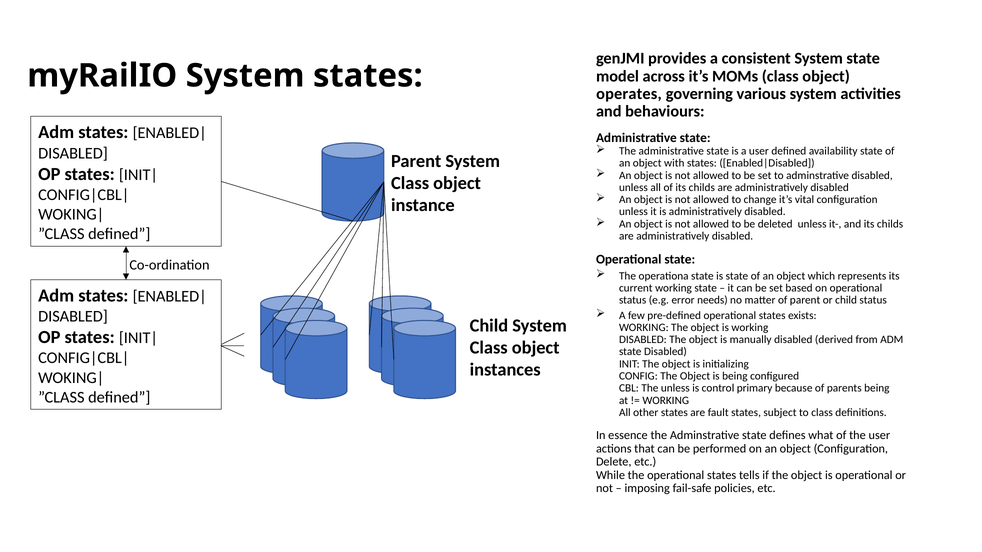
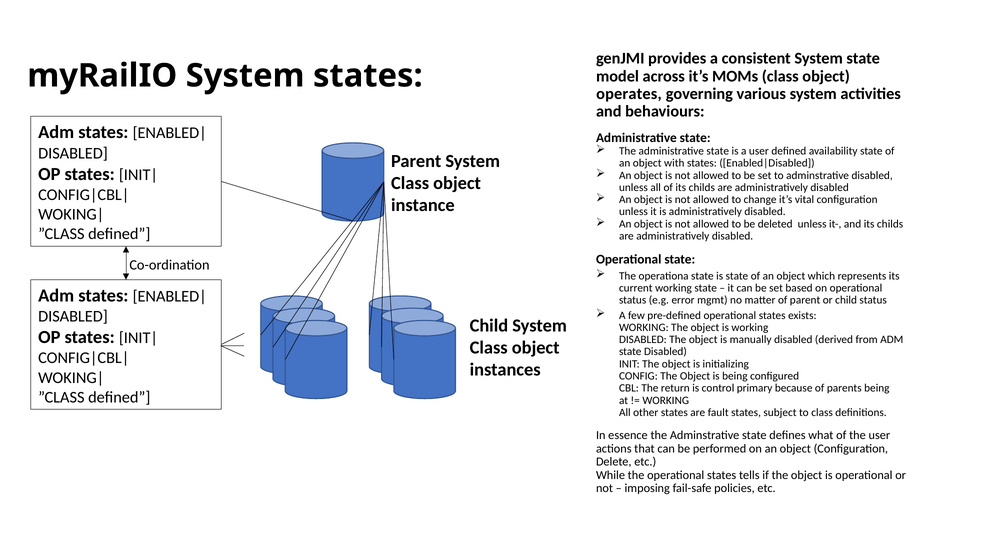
needs: needs -> mgmt (712, 300)
The unless: unless -> return (675, 388)
